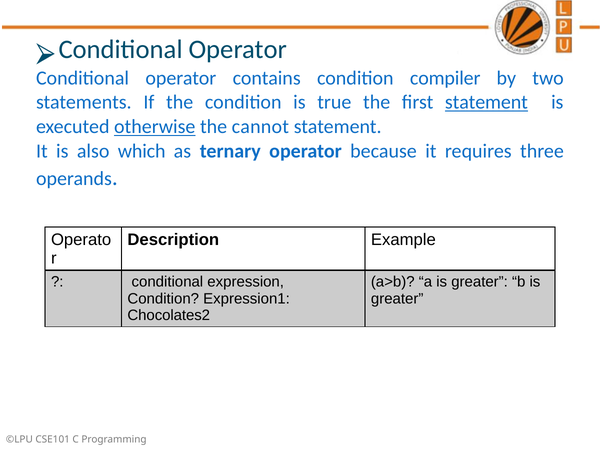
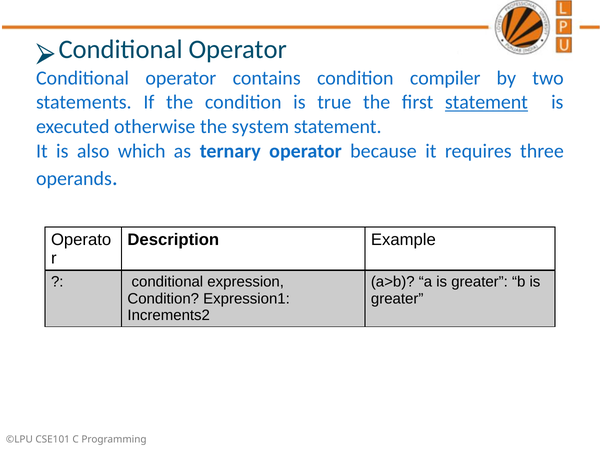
otherwise underline: present -> none (155, 127)
cannot: cannot -> system (260, 127)
Chocolates2: Chocolates2 -> Increments2 (169, 315)
